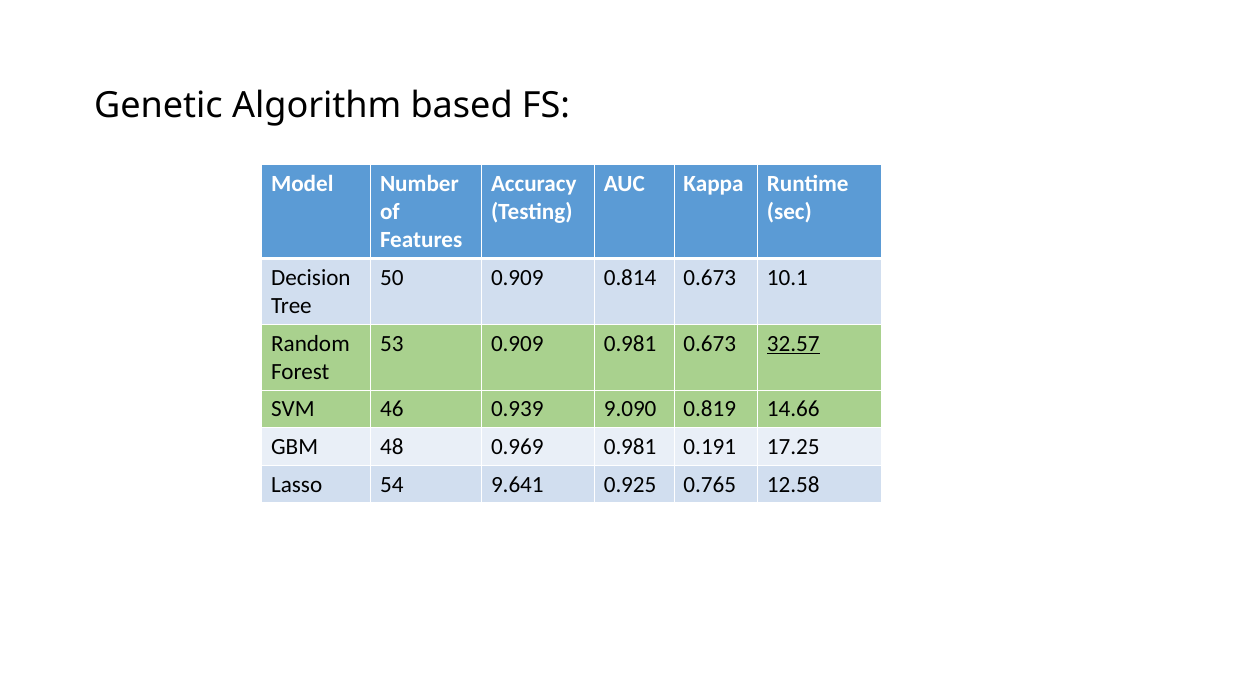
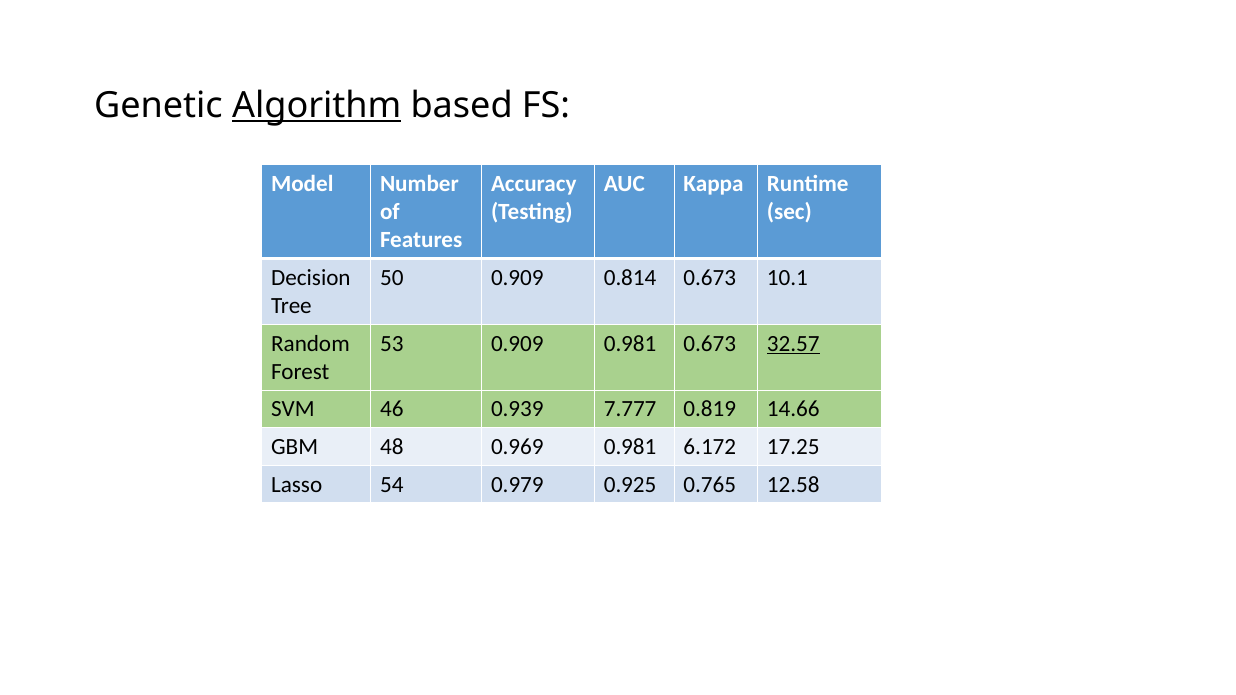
Algorithm underline: none -> present (317, 105)
9.090: 9.090 -> 7.777 (630, 409)
0.191: 0.191 -> 6.172 (710, 447)
9.641: 9.641 -> 0.979 (517, 485)
